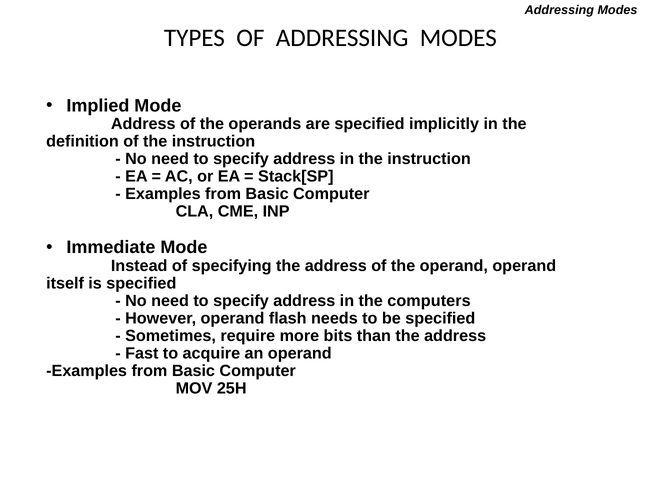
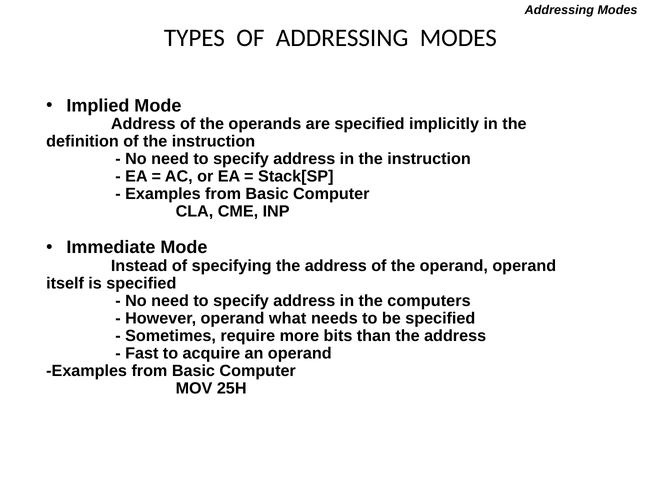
flash: flash -> what (288, 318)
